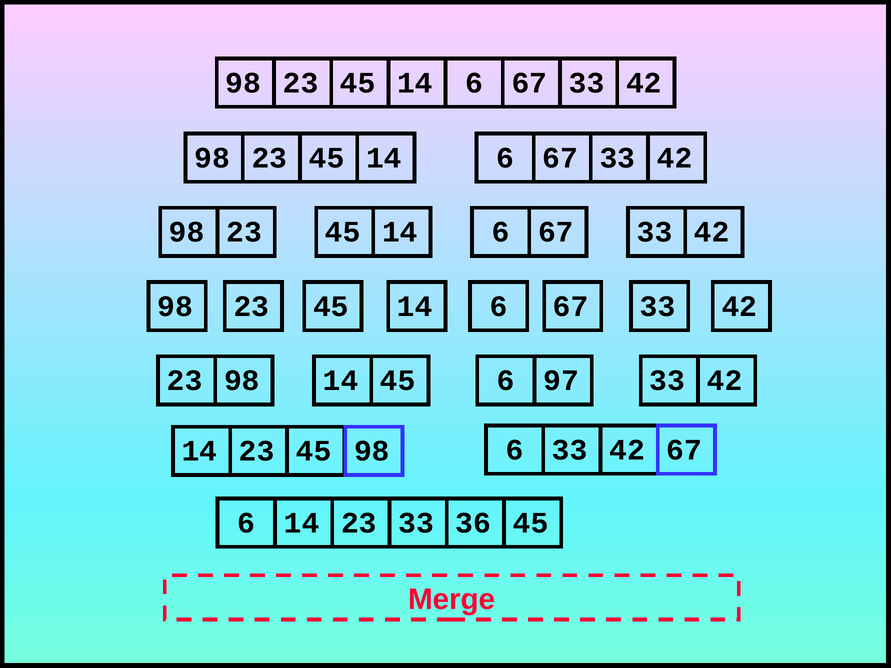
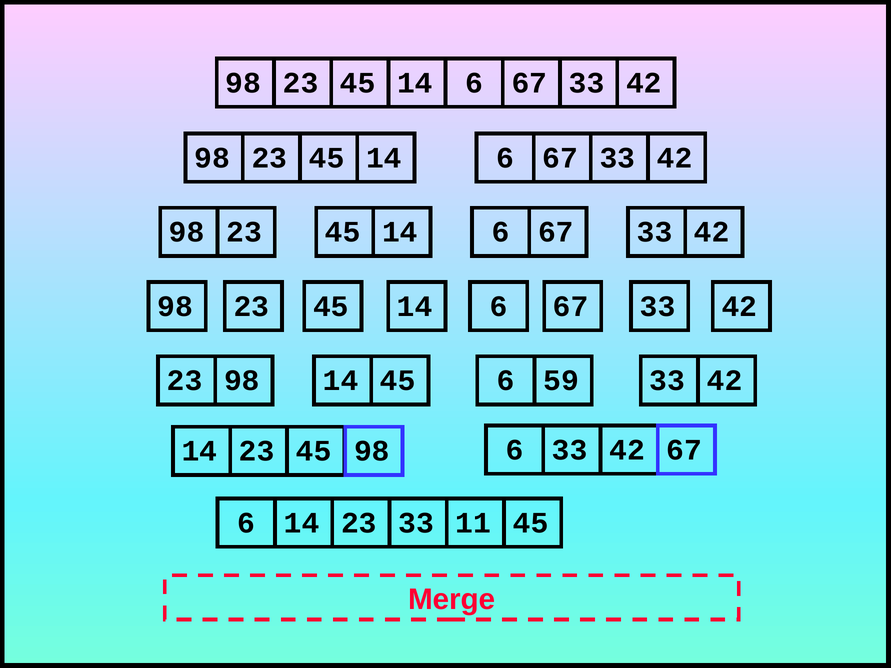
97: 97 -> 59 (561, 381)
36: 36 -> 11 (473, 523)
